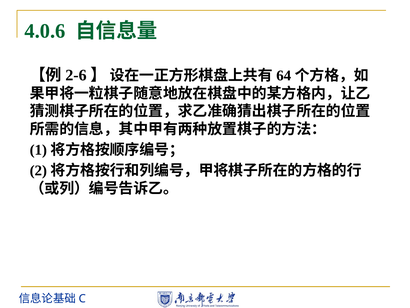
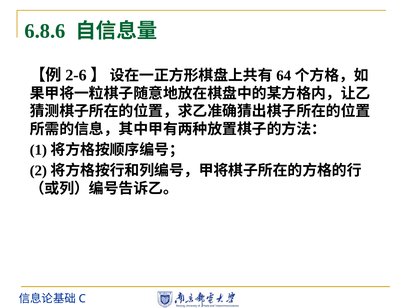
4.0.6: 4.0.6 -> 6.8.6 (45, 31)
